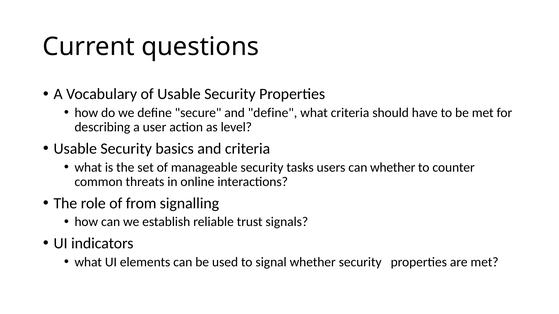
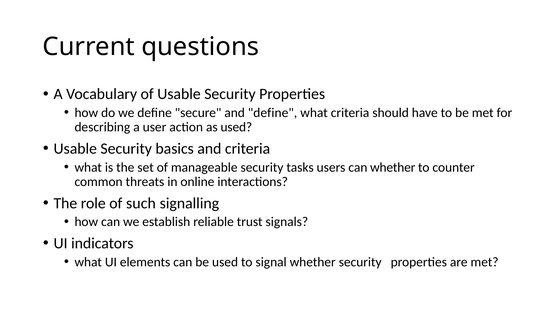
as level: level -> used (236, 127)
from: from -> such (141, 204)
